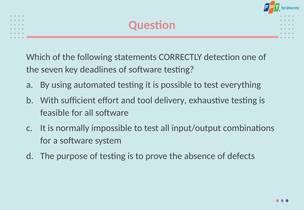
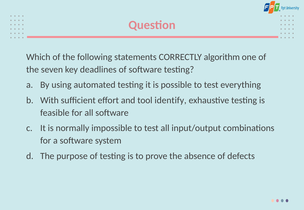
detection: detection -> algorithm (222, 57)
delivery: delivery -> identify (171, 101)
